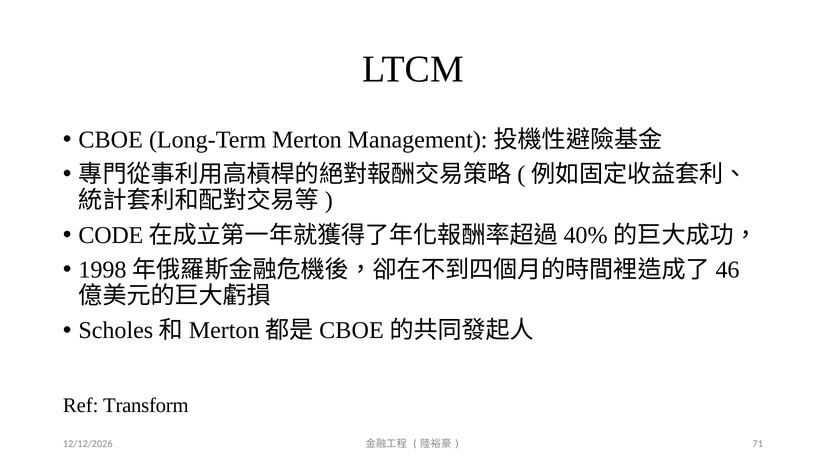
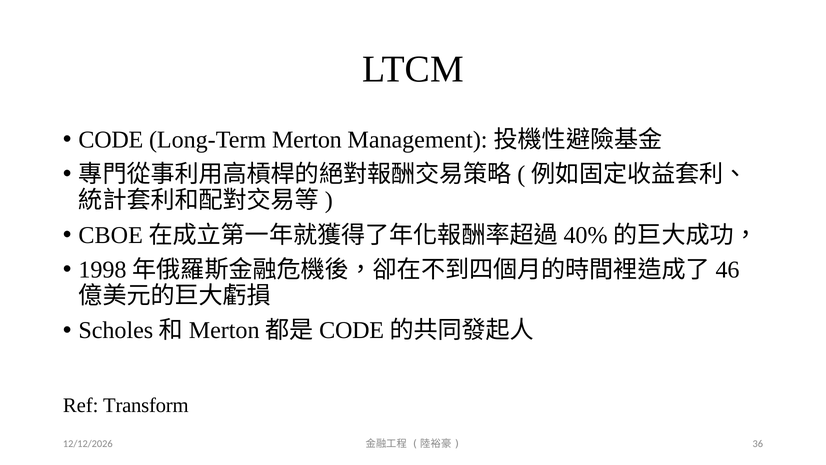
CBOE: CBOE -> CODE (111, 140)
CODE: CODE -> CBOE (111, 235)
CBOE: CBOE -> CODE (352, 330)
71: 71 -> 36 (758, 444)
